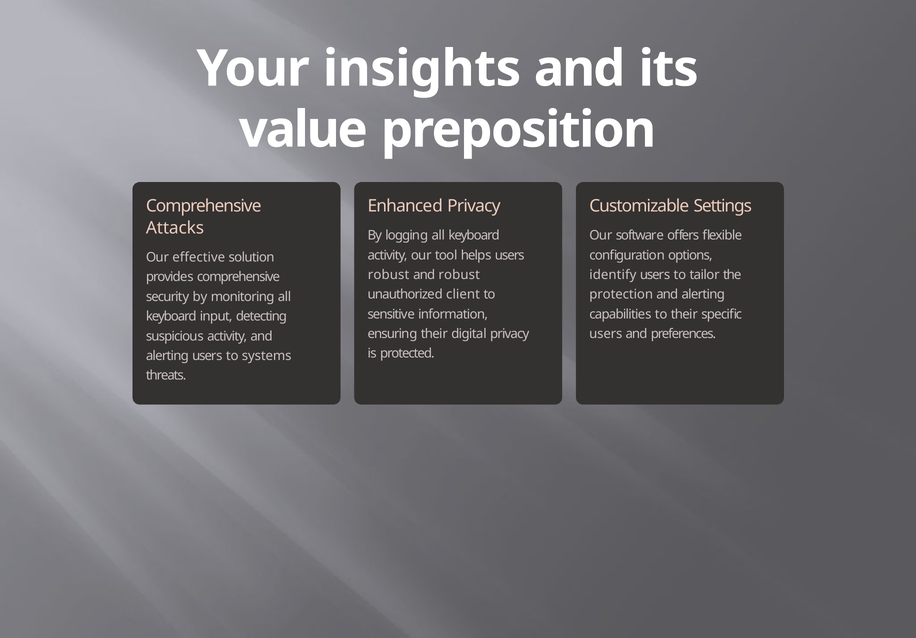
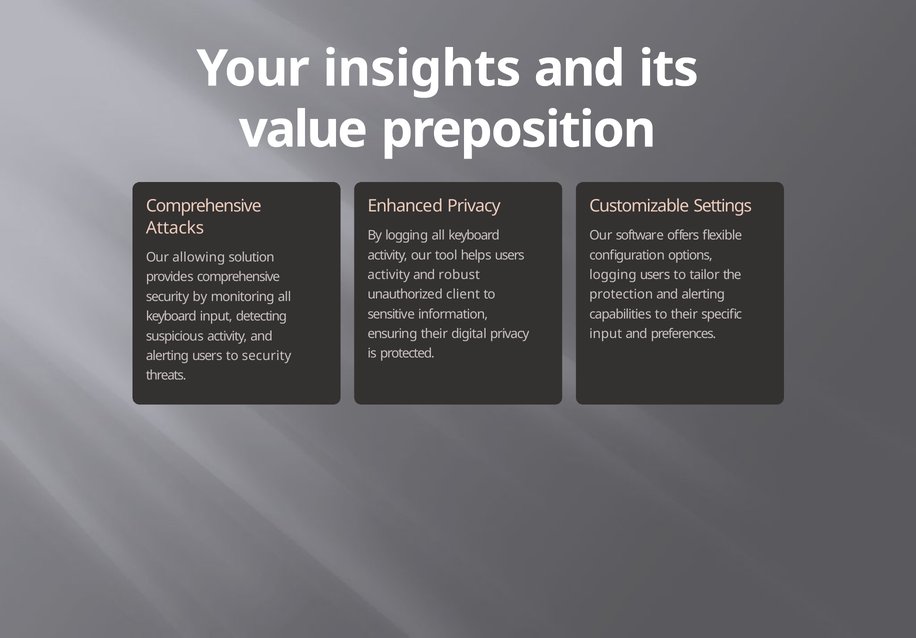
effective: effective -> allowing (199, 257)
robust: robust -> activity (389, 275)
identify: identify -> logging (613, 275)
users: users -> input (606, 334)
to systems: systems -> security (267, 356)
